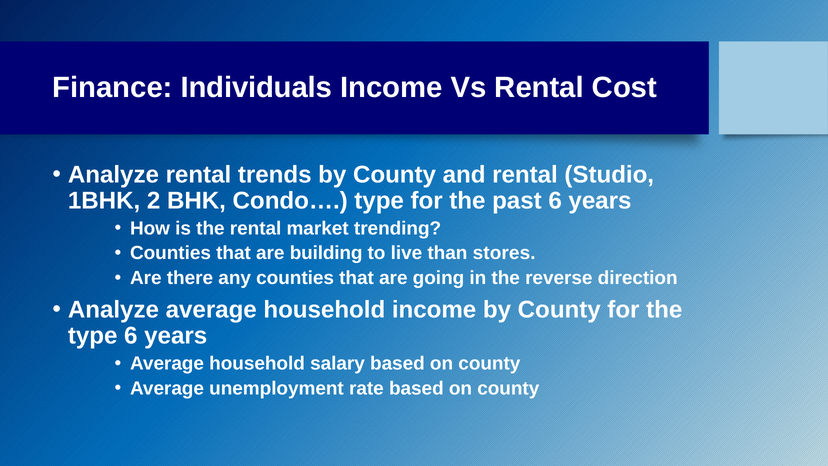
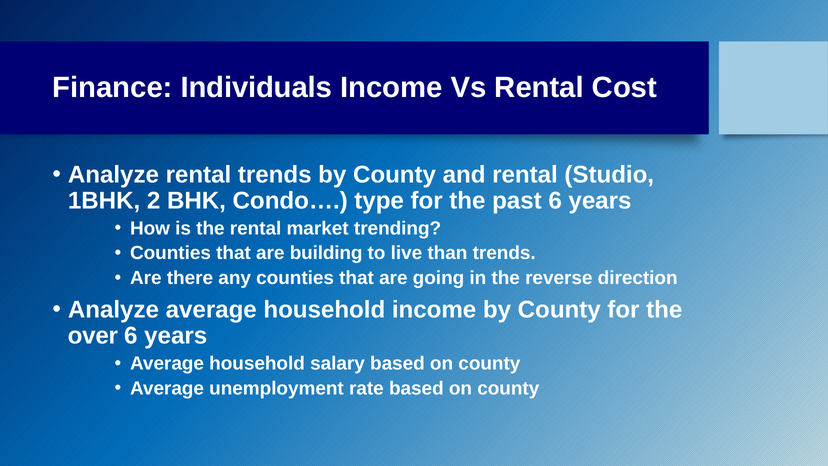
than stores: stores -> trends (504, 253)
type: type -> over (93, 336)
